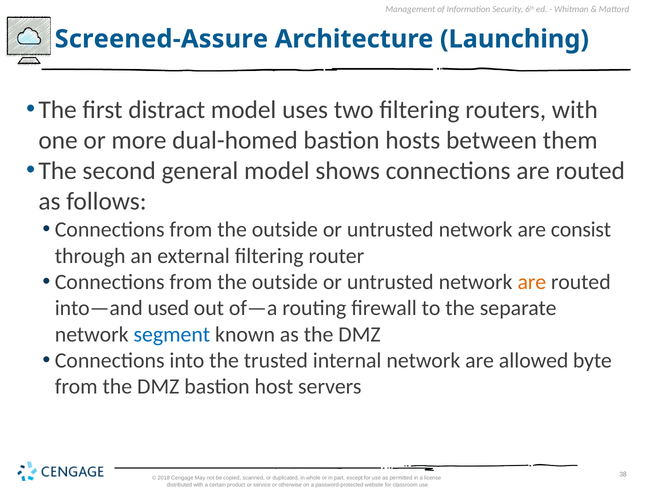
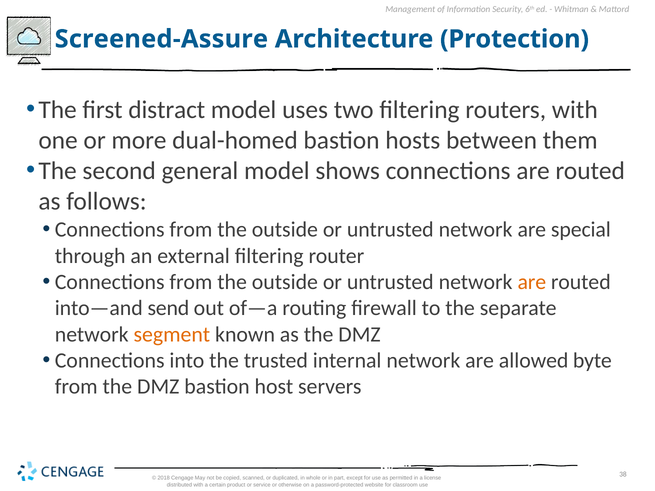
Launching: Launching -> Protection (514, 39)
consist: consist -> special (581, 230)
used: used -> send (168, 308)
segment colour: blue -> orange (172, 335)
